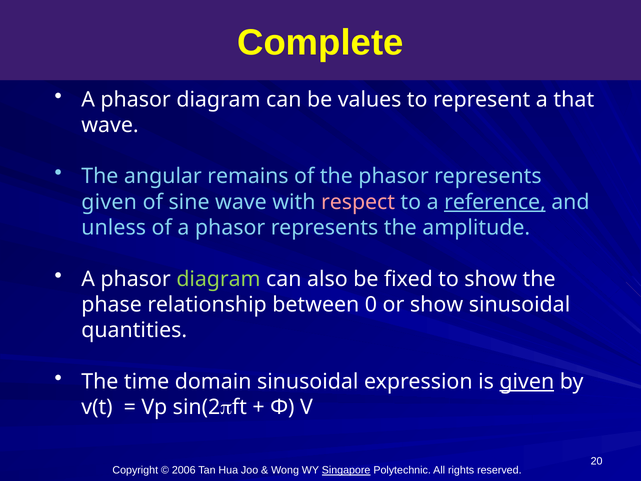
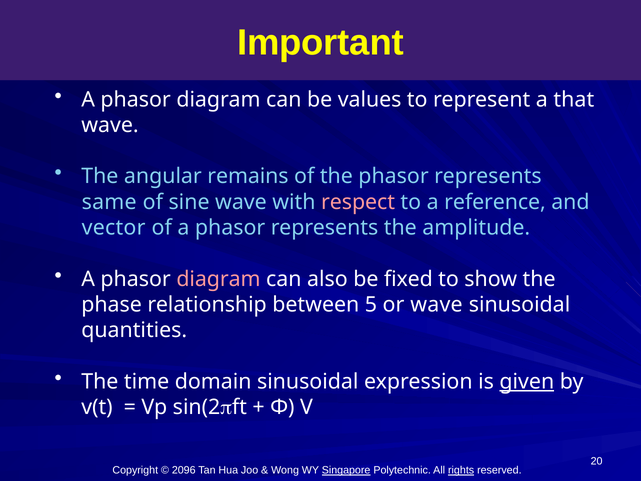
Complete: Complete -> Important (320, 43)
given: given -> same (109, 202)
reference underline: present -> none (495, 202)
unless: unless -> vector (114, 228)
diagram colour: light green -> pink (218, 279)
0: 0 -> 5 (371, 305)
or show: show -> wave (436, 305)
2006: 2006 -> 2096 (184, 470)
rights underline: none -> present (461, 470)
